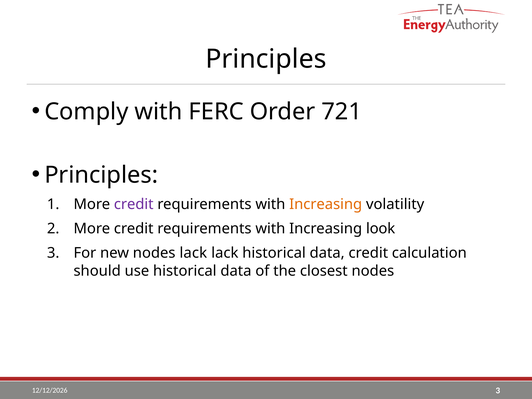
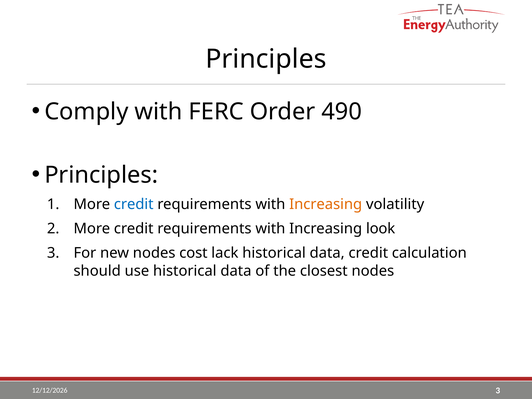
721: 721 -> 490 (342, 112)
credit colour: purple -> blue (134, 204)
nodes lack: lack -> cost (193, 253)
